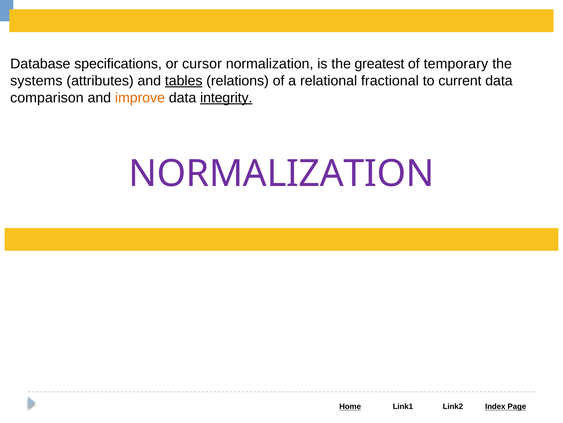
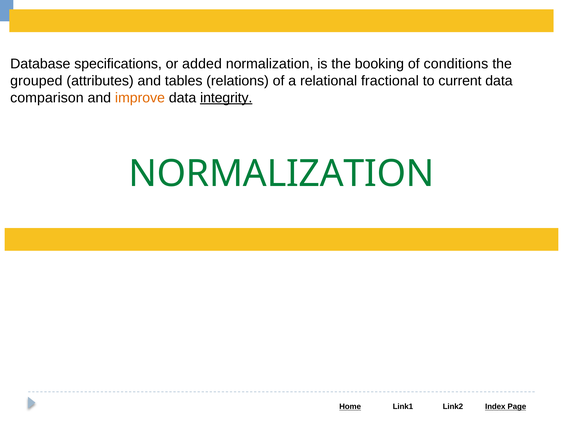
cursor: cursor -> added (202, 64)
greatest: greatest -> booking (379, 64)
temporary: temporary -> conditions (456, 64)
systems: systems -> grouped (36, 81)
tables underline: present -> none (184, 81)
NORMALIZATION colour: purple -> green (281, 173)
